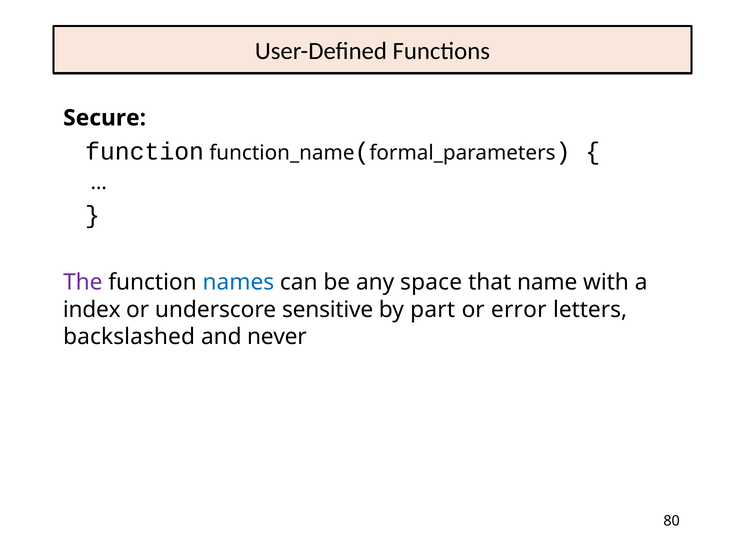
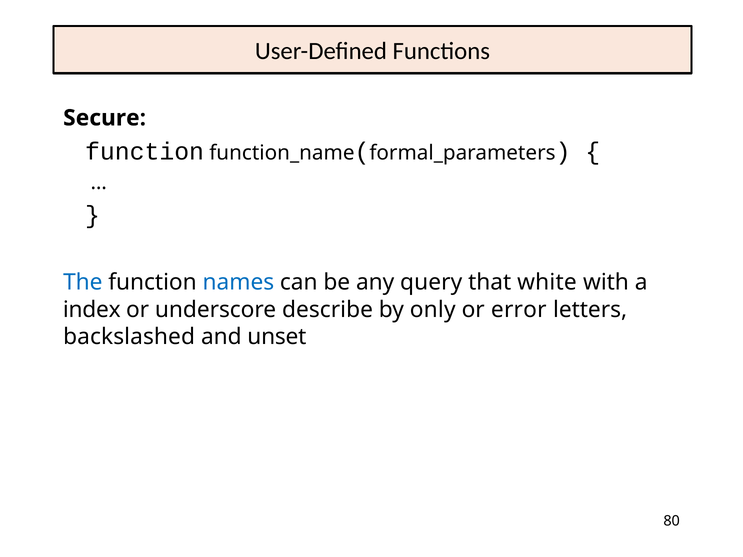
The colour: purple -> blue (83, 283)
space: space -> query (431, 283)
name: name -> white (547, 283)
sensitive: sensitive -> describe (327, 310)
part: part -> only (433, 310)
never: never -> unset (277, 337)
